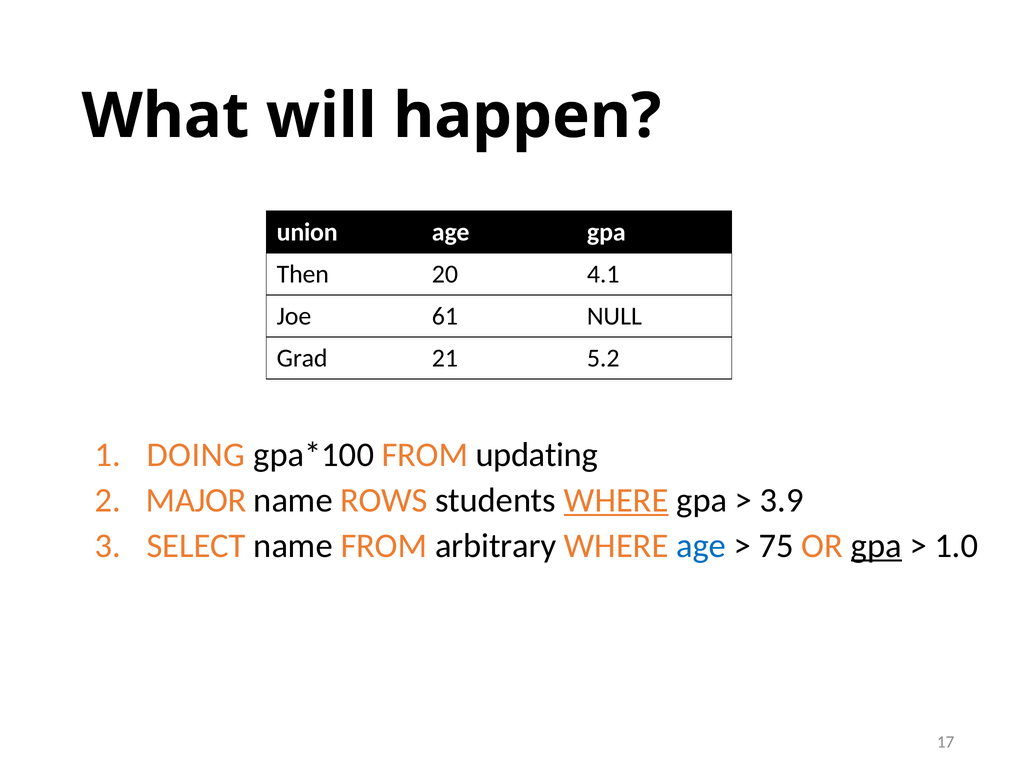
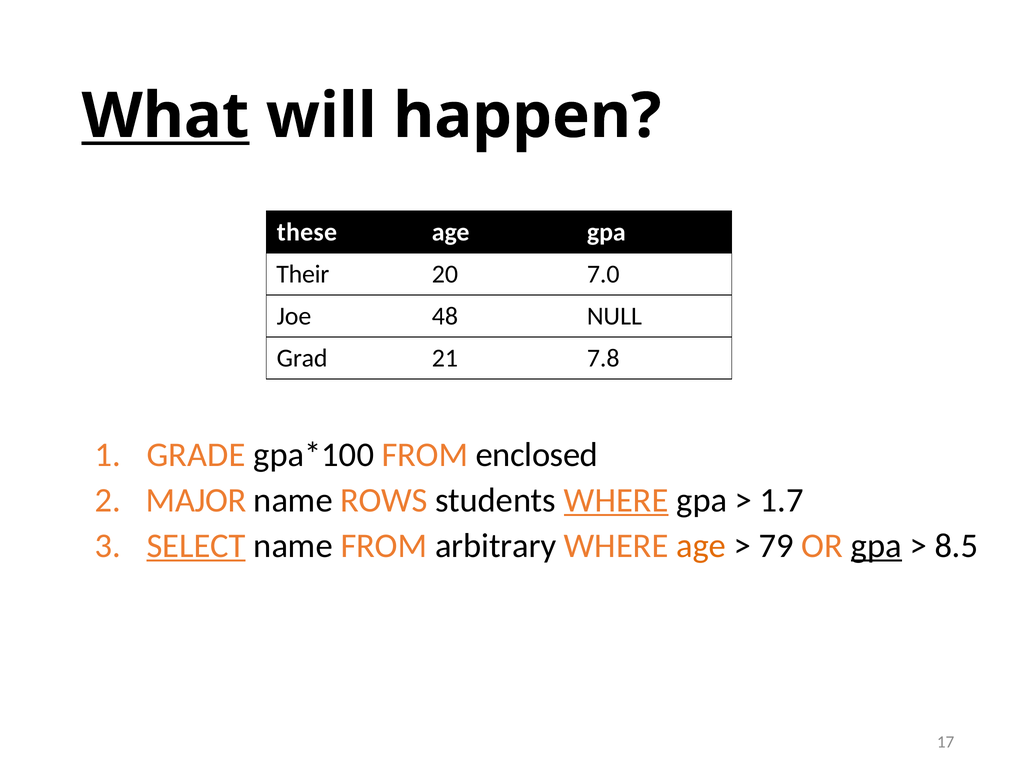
What underline: none -> present (165, 116)
union: union -> these (307, 232)
Then: Then -> Their (303, 274)
4.1: 4.1 -> 7.0 (603, 274)
61: 61 -> 48 (445, 316)
5.2: 5.2 -> 7.8 (603, 358)
DOING: DOING -> GRADE (196, 455)
updating: updating -> enclosed (537, 455)
3.9: 3.9 -> 1.7 (782, 500)
SELECT underline: none -> present (196, 546)
age colour: blue -> orange (701, 546)
75: 75 -> 79 (776, 546)
1.0: 1.0 -> 8.5 (956, 546)
